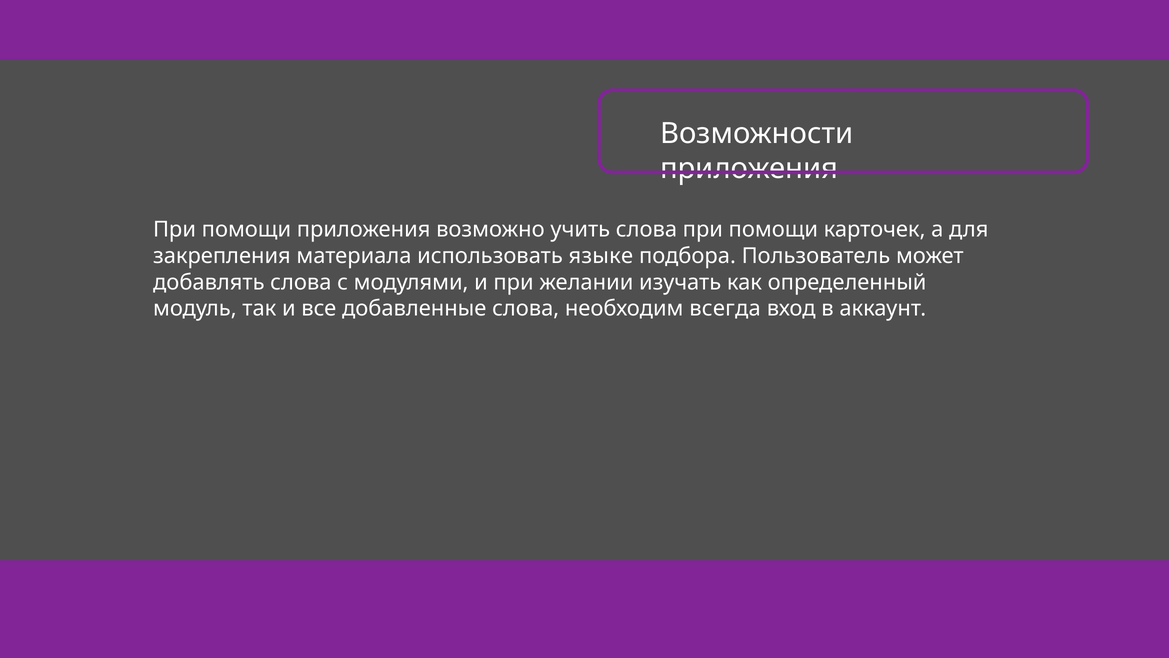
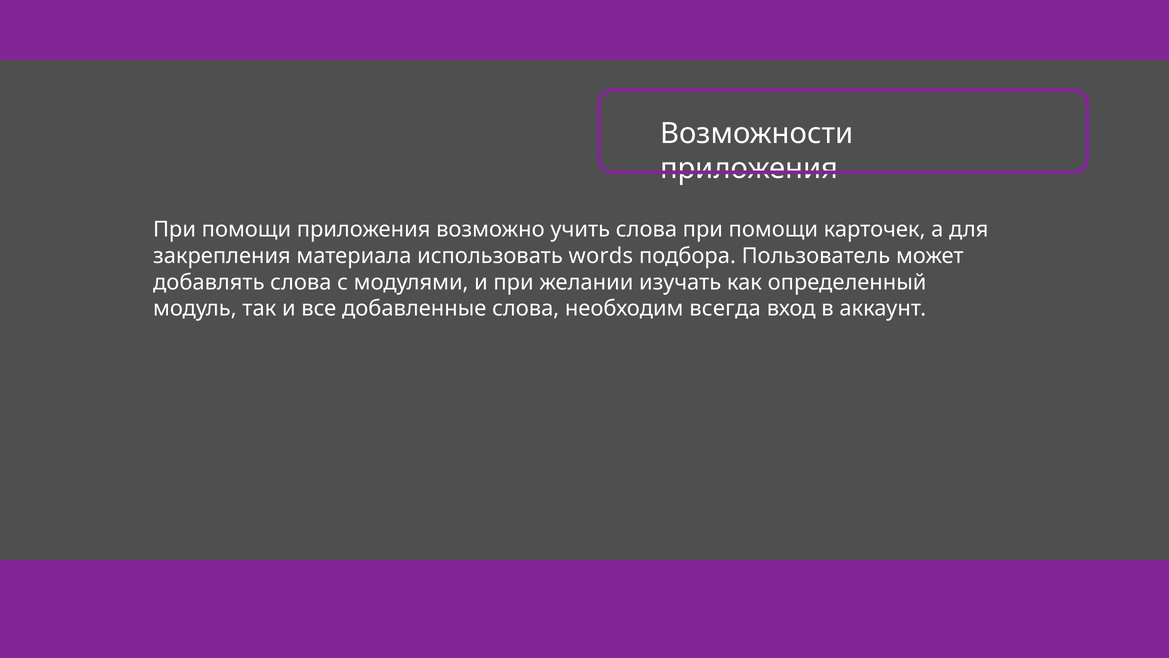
языке: языке -> words (601, 256)
